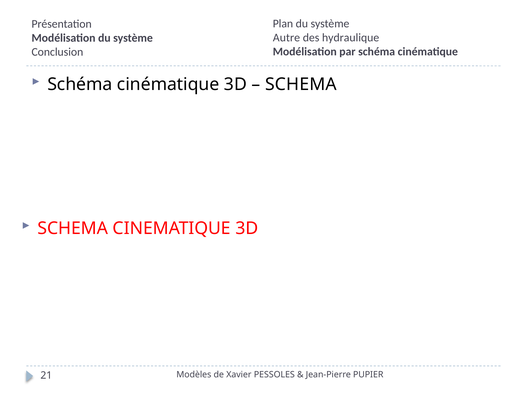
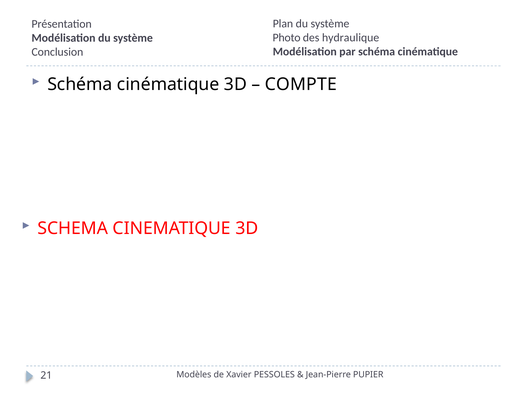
Autre: Autre -> Photo (287, 38)
SCHEMA: SCHEMA -> COMPTE (301, 84)
